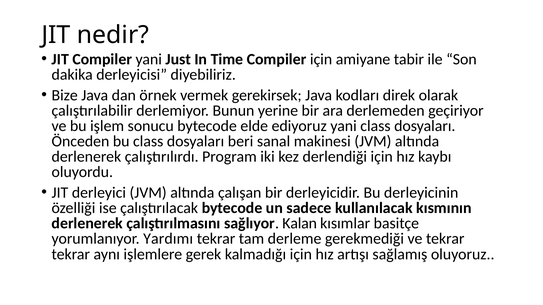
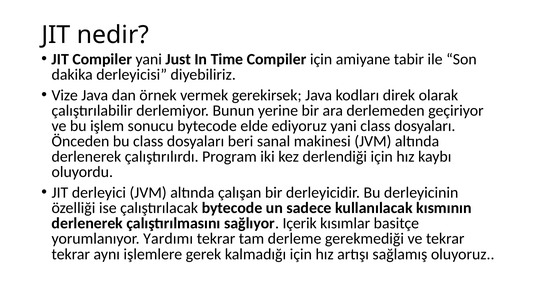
Bize: Bize -> Vize (65, 95)
Kalan: Kalan -> Içerik (300, 224)
